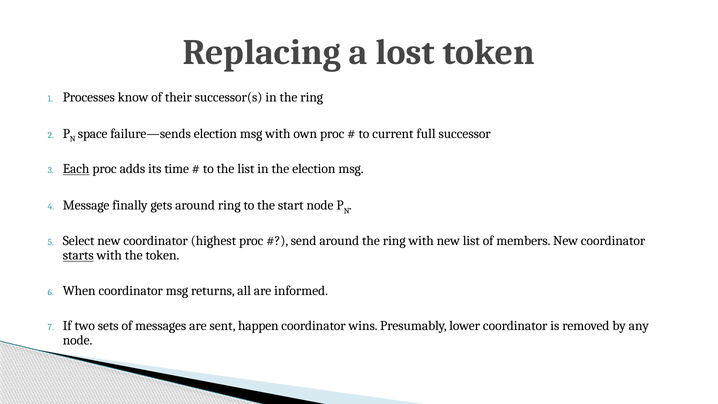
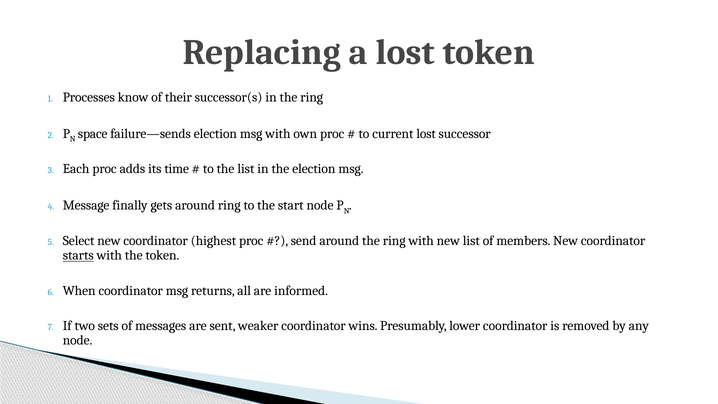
current full: full -> lost (426, 134)
Each underline: present -> none (76, 169)
happen: happen -> weaker (258, 326)
